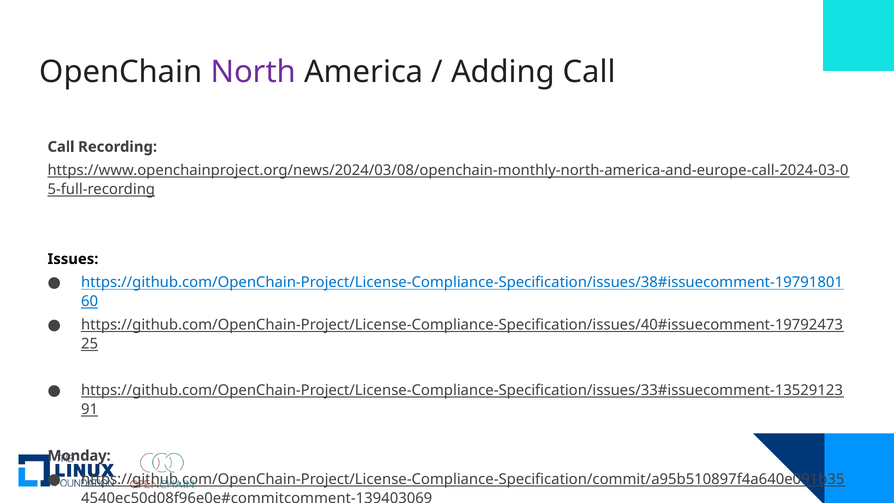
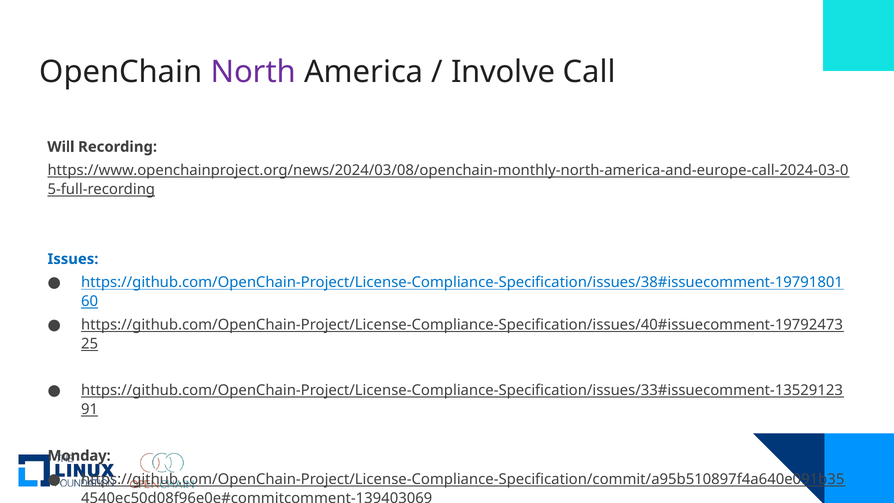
Adding: Adding -> Involve (503, 72)
Call: Call -> Will (61, 147)
Issues colour: black -> blue (73, 259)
